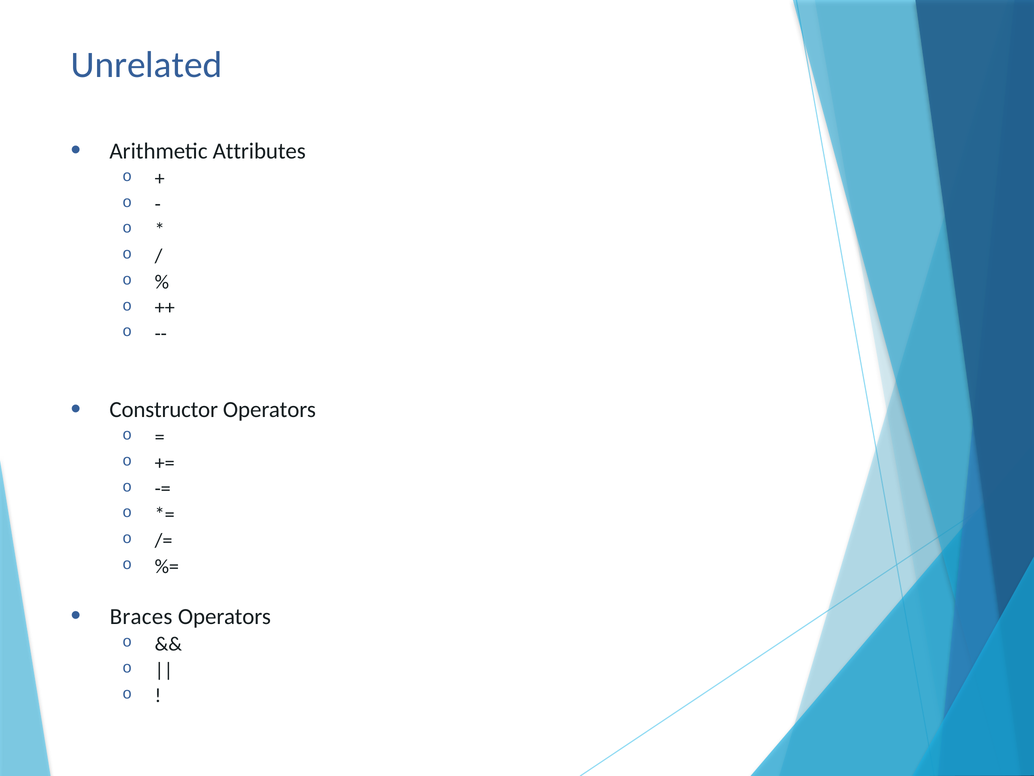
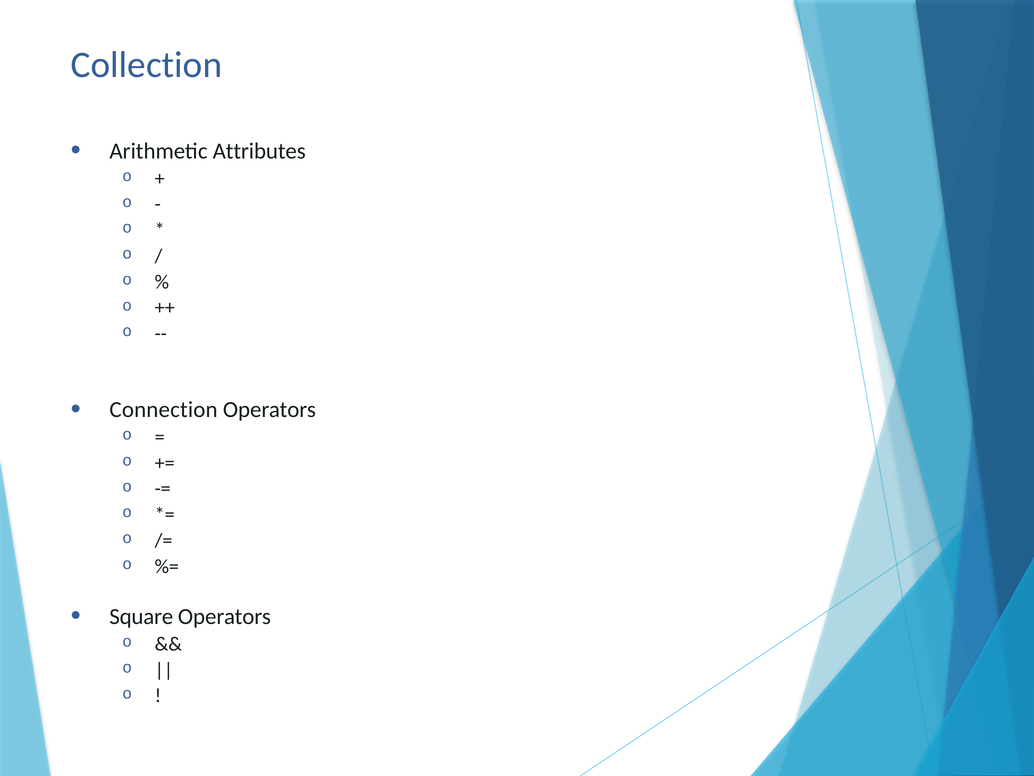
Unrelated: Unrelated -> Collection (146, 65)
Constructor: Constructor -> Connection (164, 409)
Braces: Braces -> Square (141, 616)
